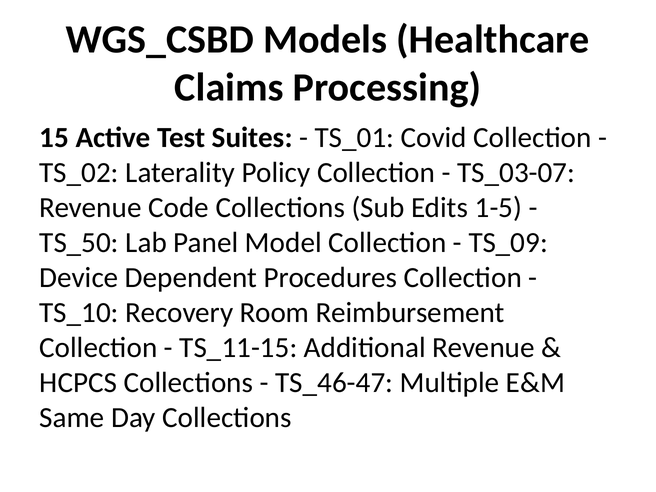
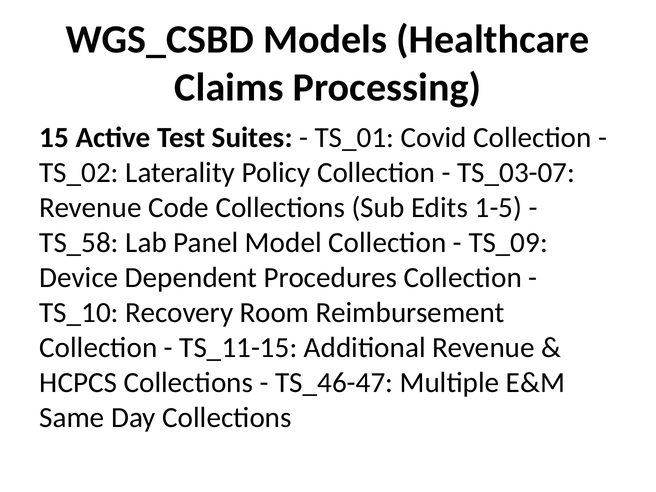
TS_50: TS_50 -> TS_58 (79, 243)
